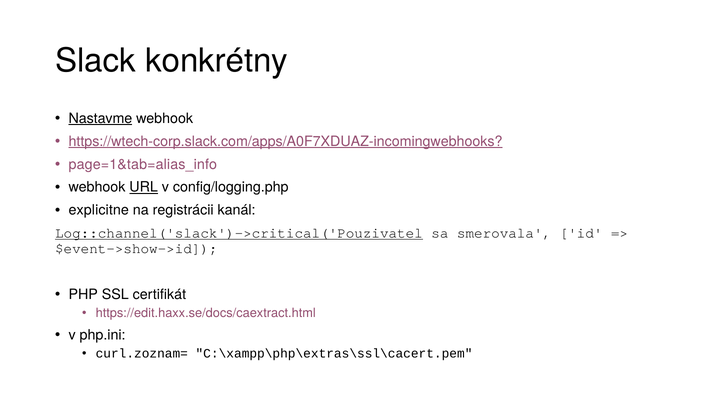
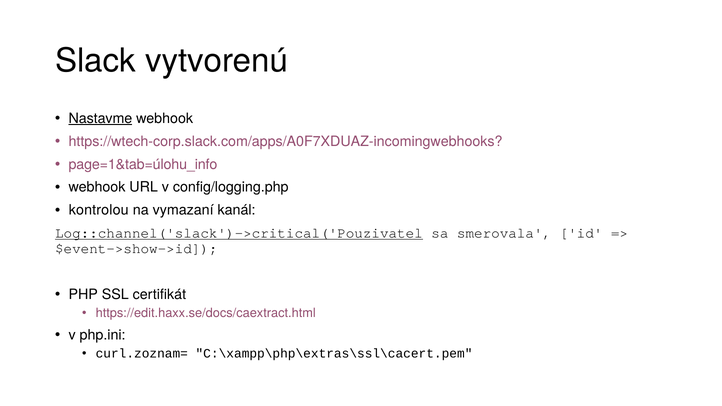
konkrétny: konkrétny -> vytvorenú (217, 61)
https://wtech-corp.slack.com/apps/A0F7XDUAZ-incomingwebhooks underline: present -> none (286, 141)
page=1&tab=alias_info: page=1&tab=alias_info -> page=1&tab=úlohu_info (143, 164)
URL underline: present -> none (144, 187)
explicitne: explicitne -> kontrolou (99, 210)
registrácii: registrácii -> vymazaní (183, 210)
